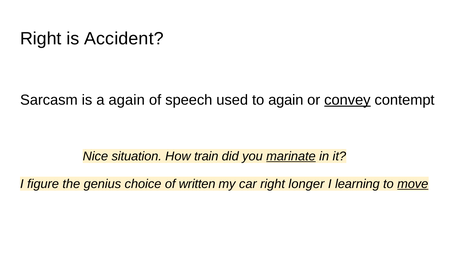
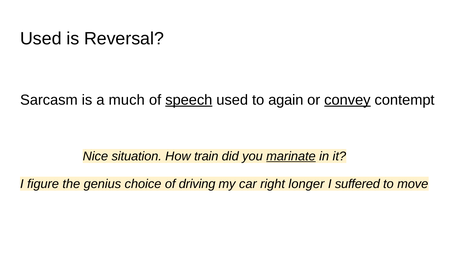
Right: Right -> Used (41, 39)
Accident: Accident -> Reversal (124, 39)
a again: again -> much (127, 100)
speech underline: none -> present (189, 100)
written: written -> driving (197, 184)
learning: learning -> suffered (357, 184)
move underline: present -> none (413, 184)
